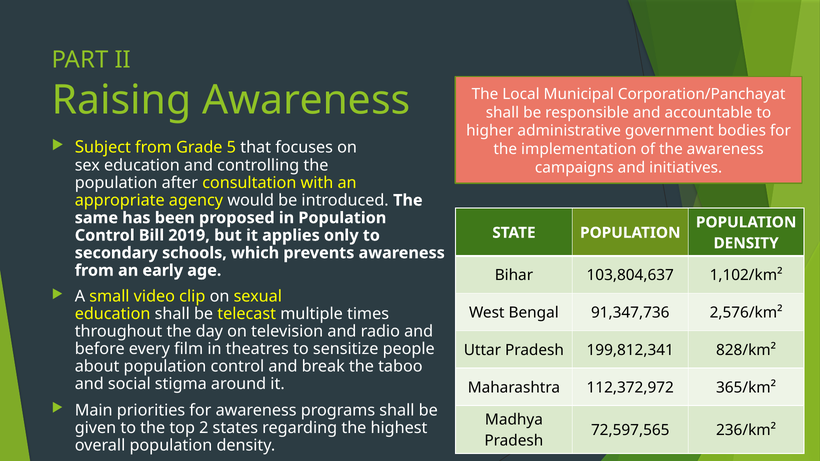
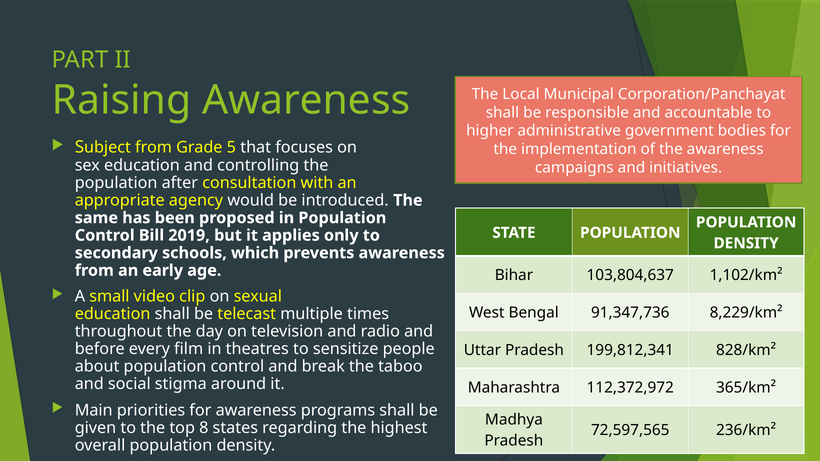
2,576/km²: 2,576/km² -> 8,229/km² (746, 313)
2: 2 -> 8 (204, 428)
